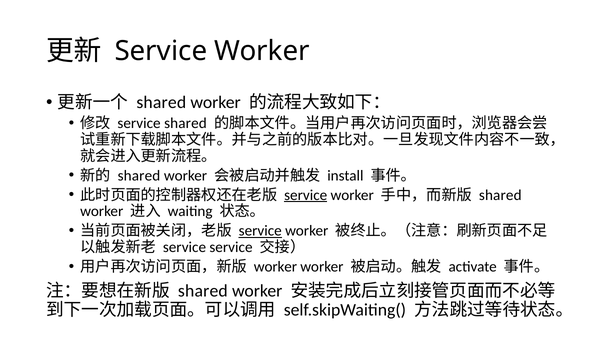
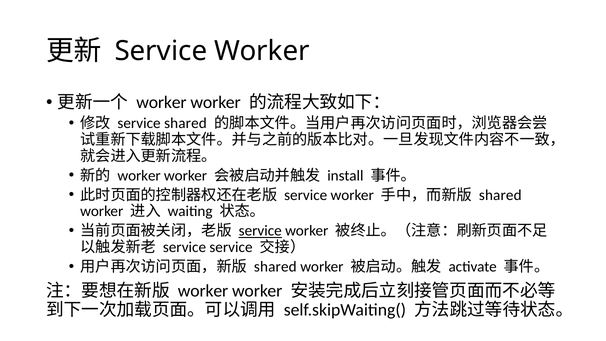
shared: shared -> worker (161, 102)
shared: shared -> worker (139, 176)
service underline: present -> none (306, 195)
worker: worker -> shared (275, 267)
shared: shared -> worker (203, 291)
